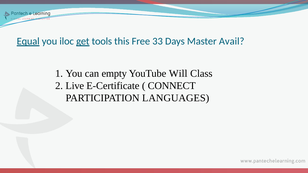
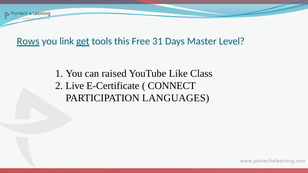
Equal: Equal -> Rows (28, 41)
iloc: iloc -> link (67, 41)
33: 33 -> 31 (158, 41)
Avail: Avail -> Level (232, 41)
empty: empty -> raised (114, 74)
Will: Will -> Like (178, 74)
